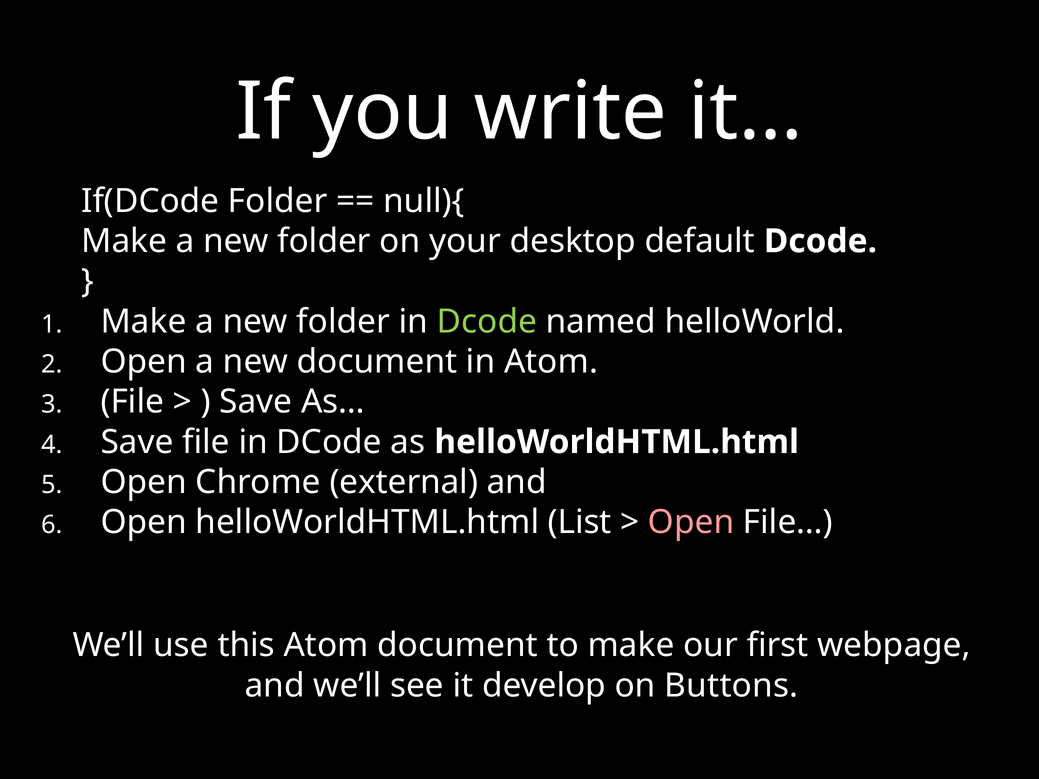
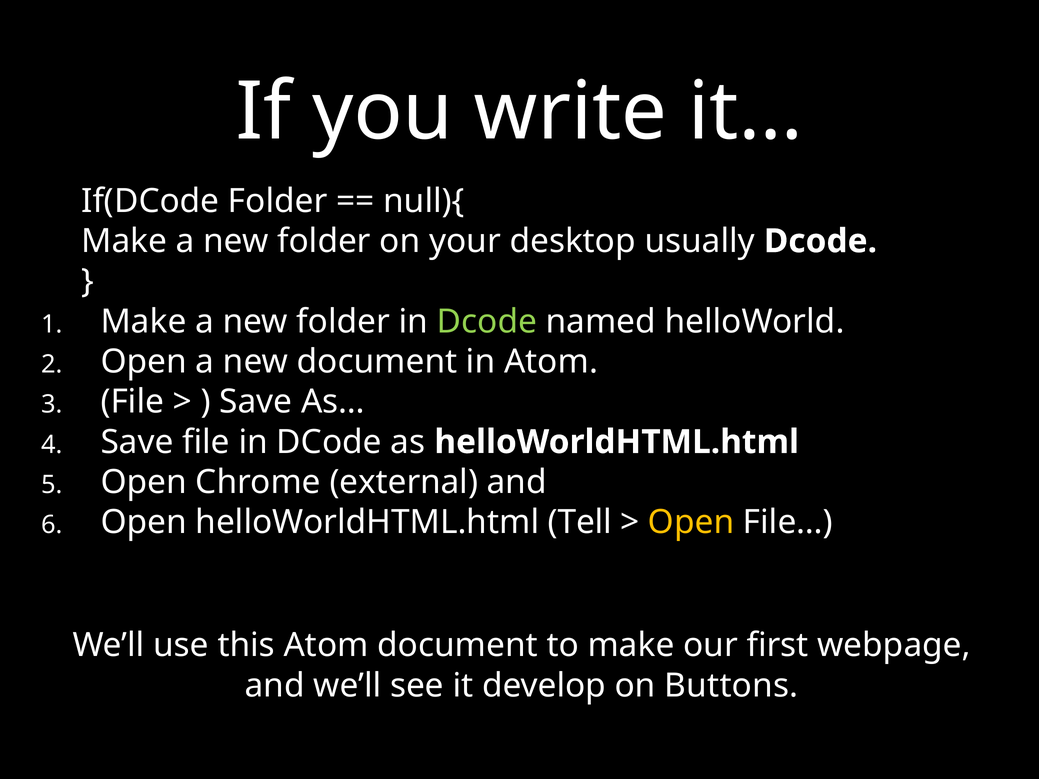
default: default -> usually (700, 241)
List: List -> Tell (580, 523)
Open colour: pink -> yellow (691, 523)
